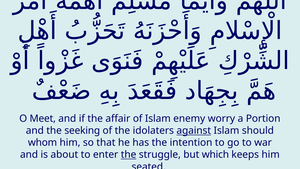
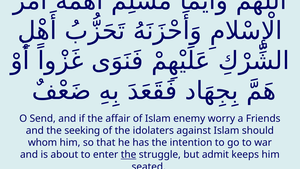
Meet: Meet -> Send (43, 118)
Portion: Portion -> Friends (263, 118)
against underline: present -> none (194, 130)
which: which -> admit (215, 154)
